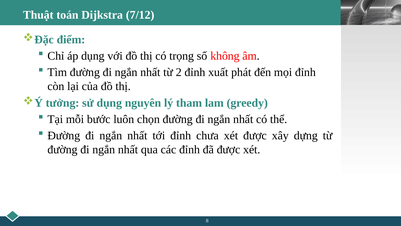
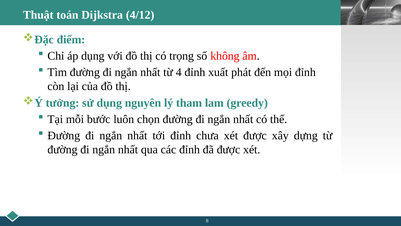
7/12: 7/12 -> 4/12 (140, 15)
2: 2 -> 4 (179, 72)
